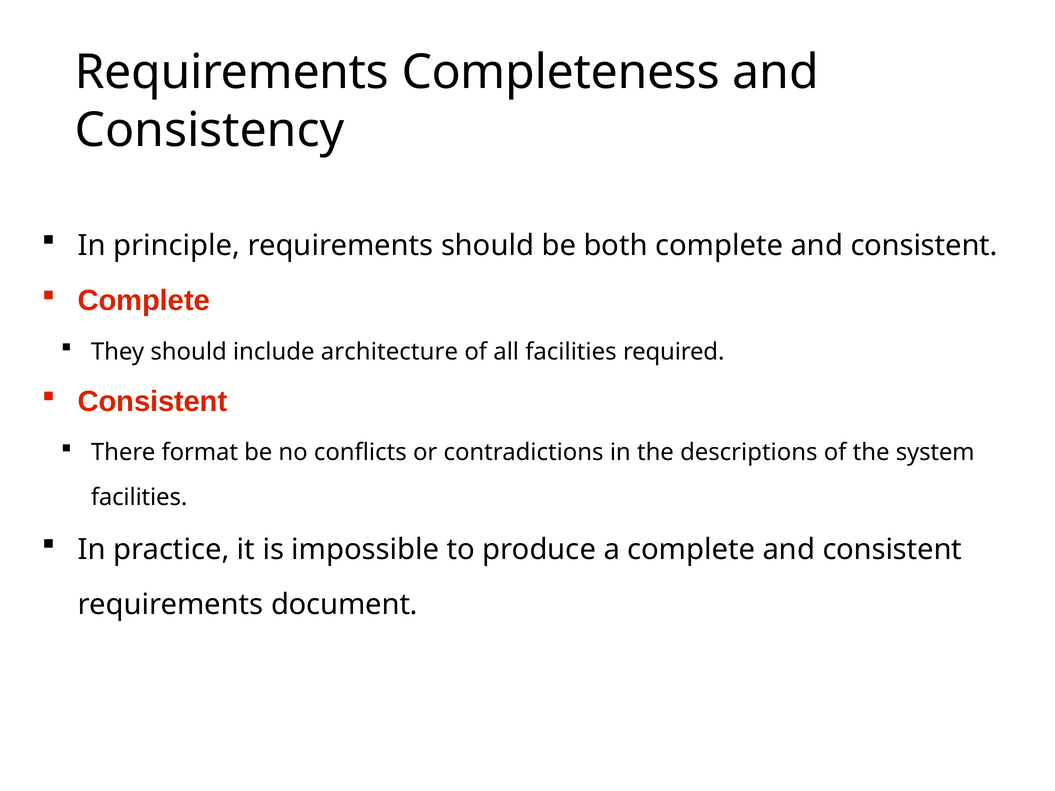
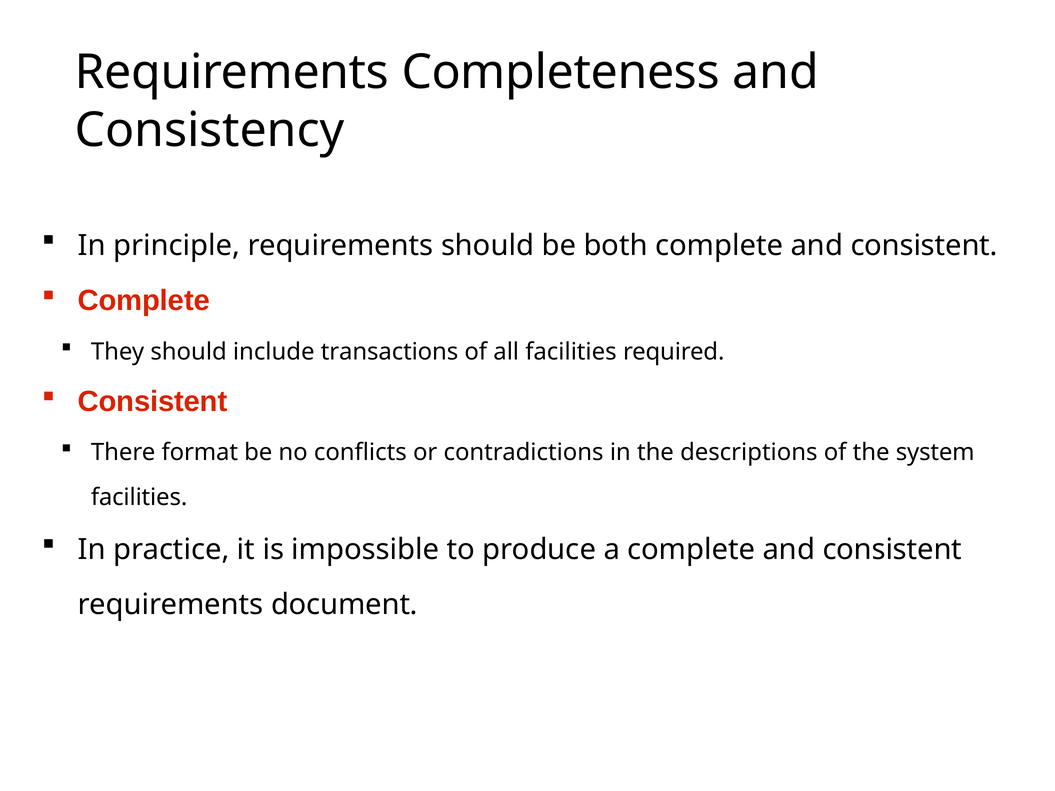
architecture: architecture -> transactions (390, 352)
